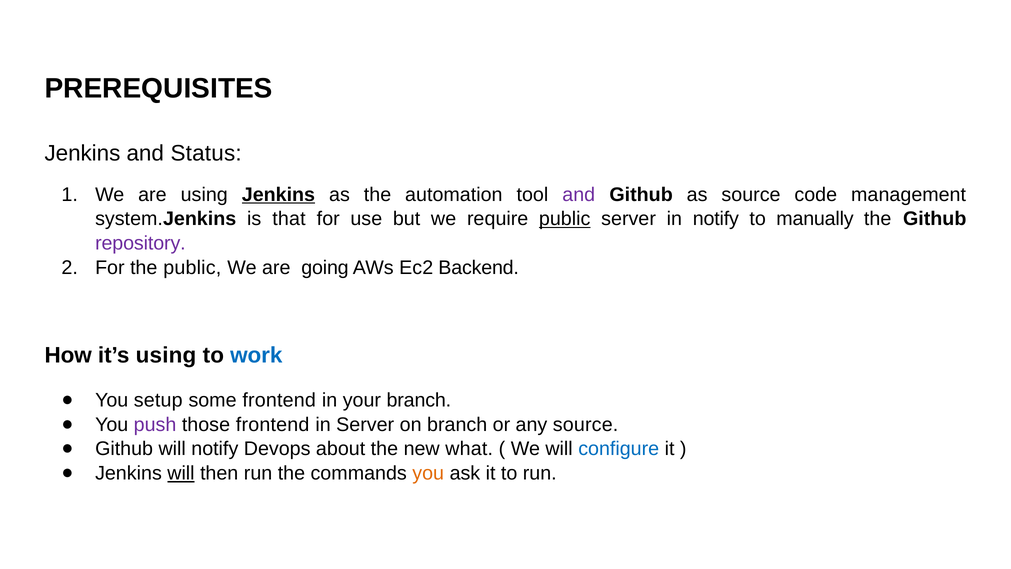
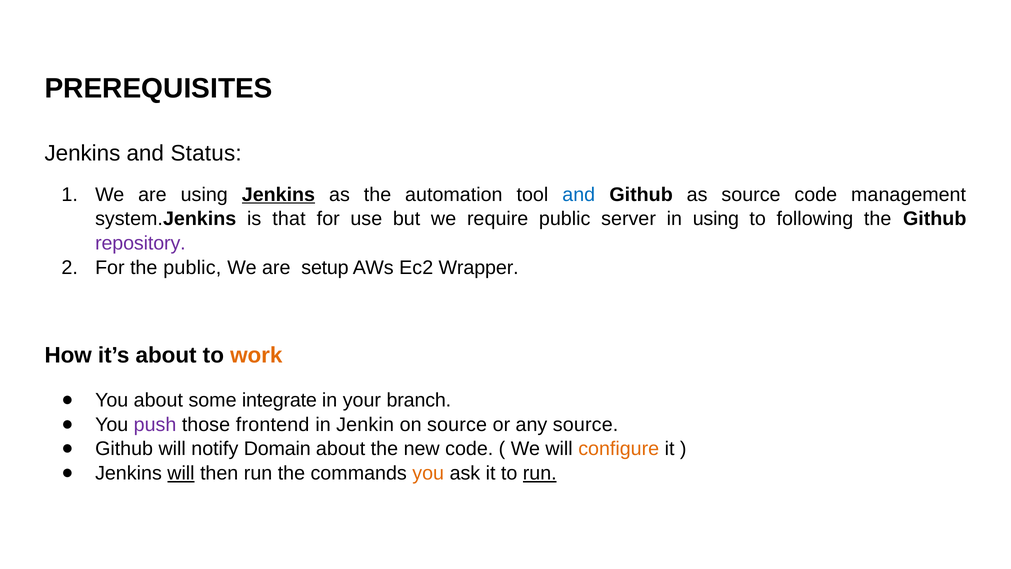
and colour: purple -> blue (579, 194)
public underline: present -> none (565, 219)
in notify: notify -> using (716, 219)
manually: manually -> following (815, 219)
going: going -> setup (325, 268)
Backend: Backend -> Wrapper (479, 268)
it’s using: using -> about (166, 355)
work colour: blue -> orange (256, 355)
You setup: setup -> about (158, 400)
some frontend: frontend -> integrate (279, 400)
in Server: Server -> Jenkin (365, 424)
on branch: branch -> source (457, 424)
Devops: Devops -> Domain (277, 449)
new what: what -> code (469, 449)
configure colour: blue -> orange (619, 449)
run underline: none -> present (540, 473)
